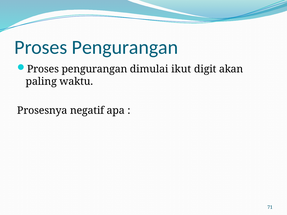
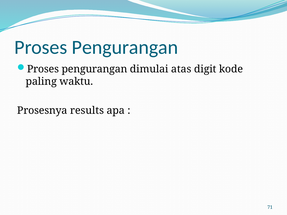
ikut: ikut -> atas (181, 69)
akan: akan -> kode (231, 69)
negatif: negatif -> results (87, 111)
